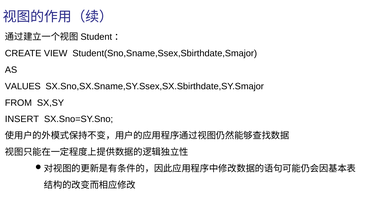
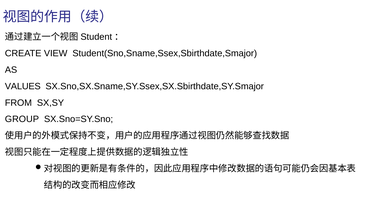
INSERT: INSERT -> GROUP (22, 119)
